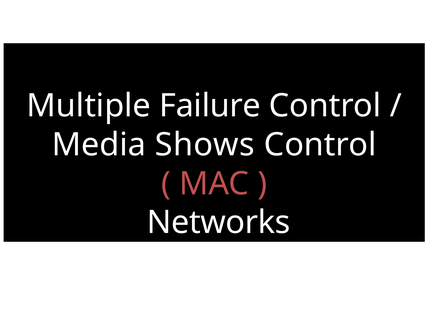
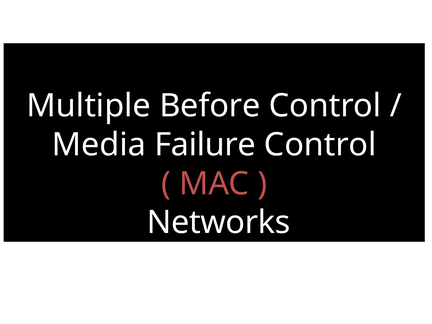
Failure: Failure -> Before (210, 106)
Shows: Shows -> Failure (205, 145)
